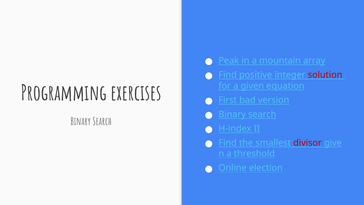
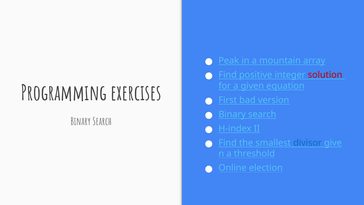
divisor colour: red -> blue (308, 143)
